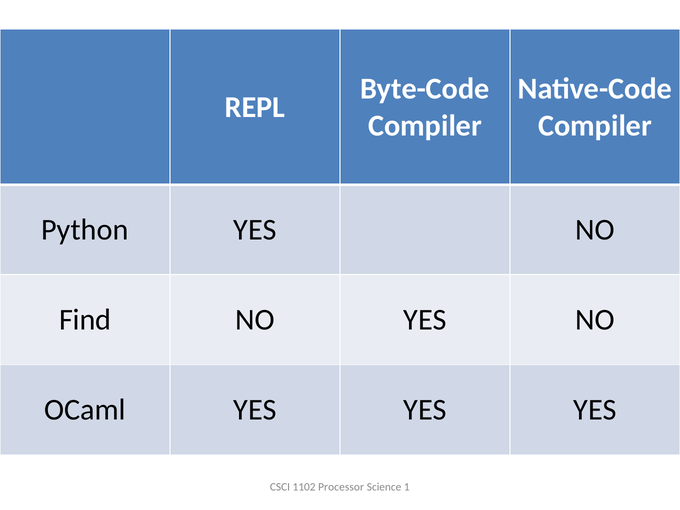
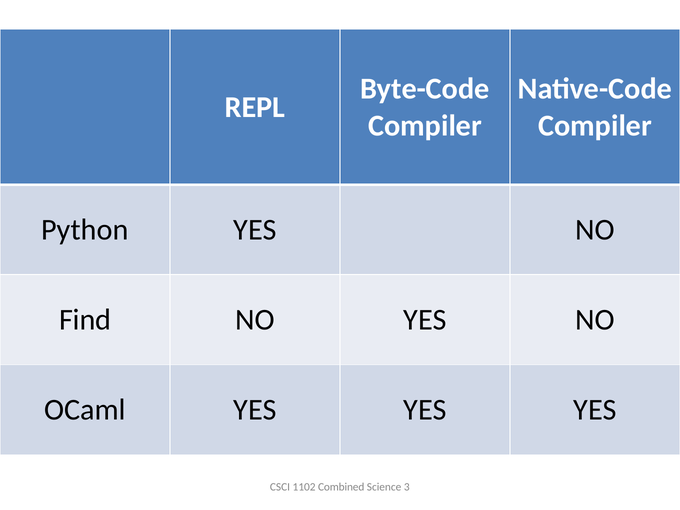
Processor: Processor -> Combined (341, 487)
1: 1 -> 3 (407, 487)
